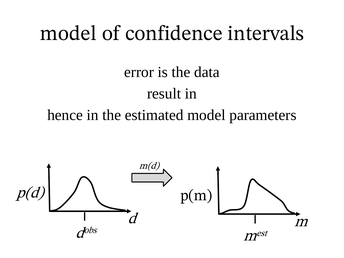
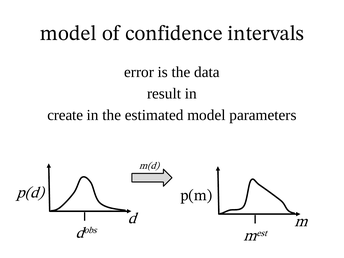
hence: hence -> create (65, 115)
